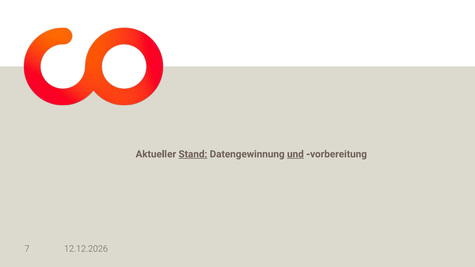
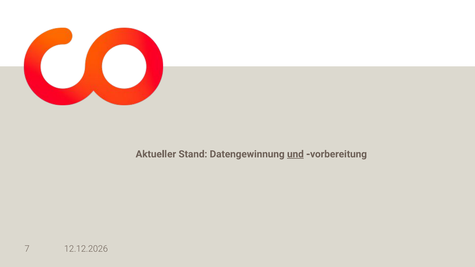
Stand underline: present -> none (193, 154)
